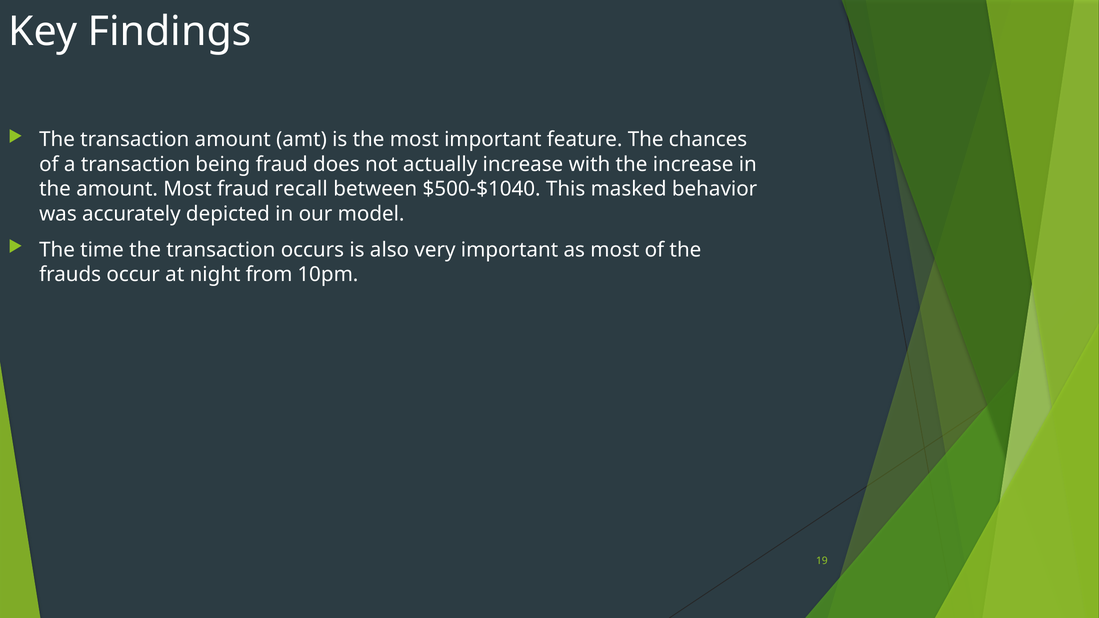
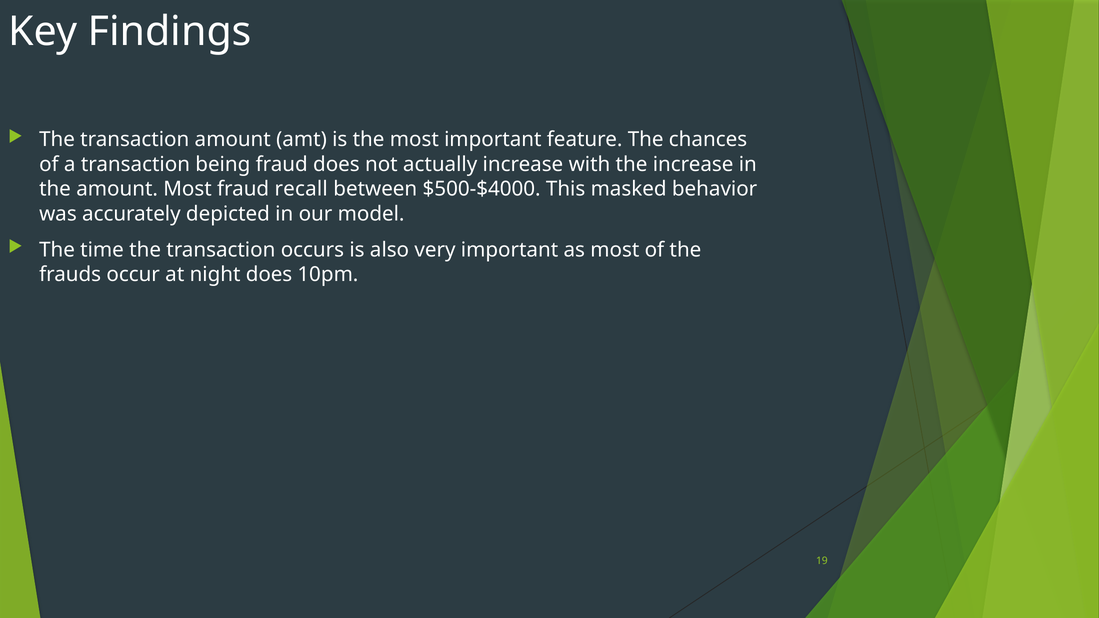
$500-$1040: $500-$1040 -> $500-$4000 (482, 189)
night from: from -> does (269, 275)
